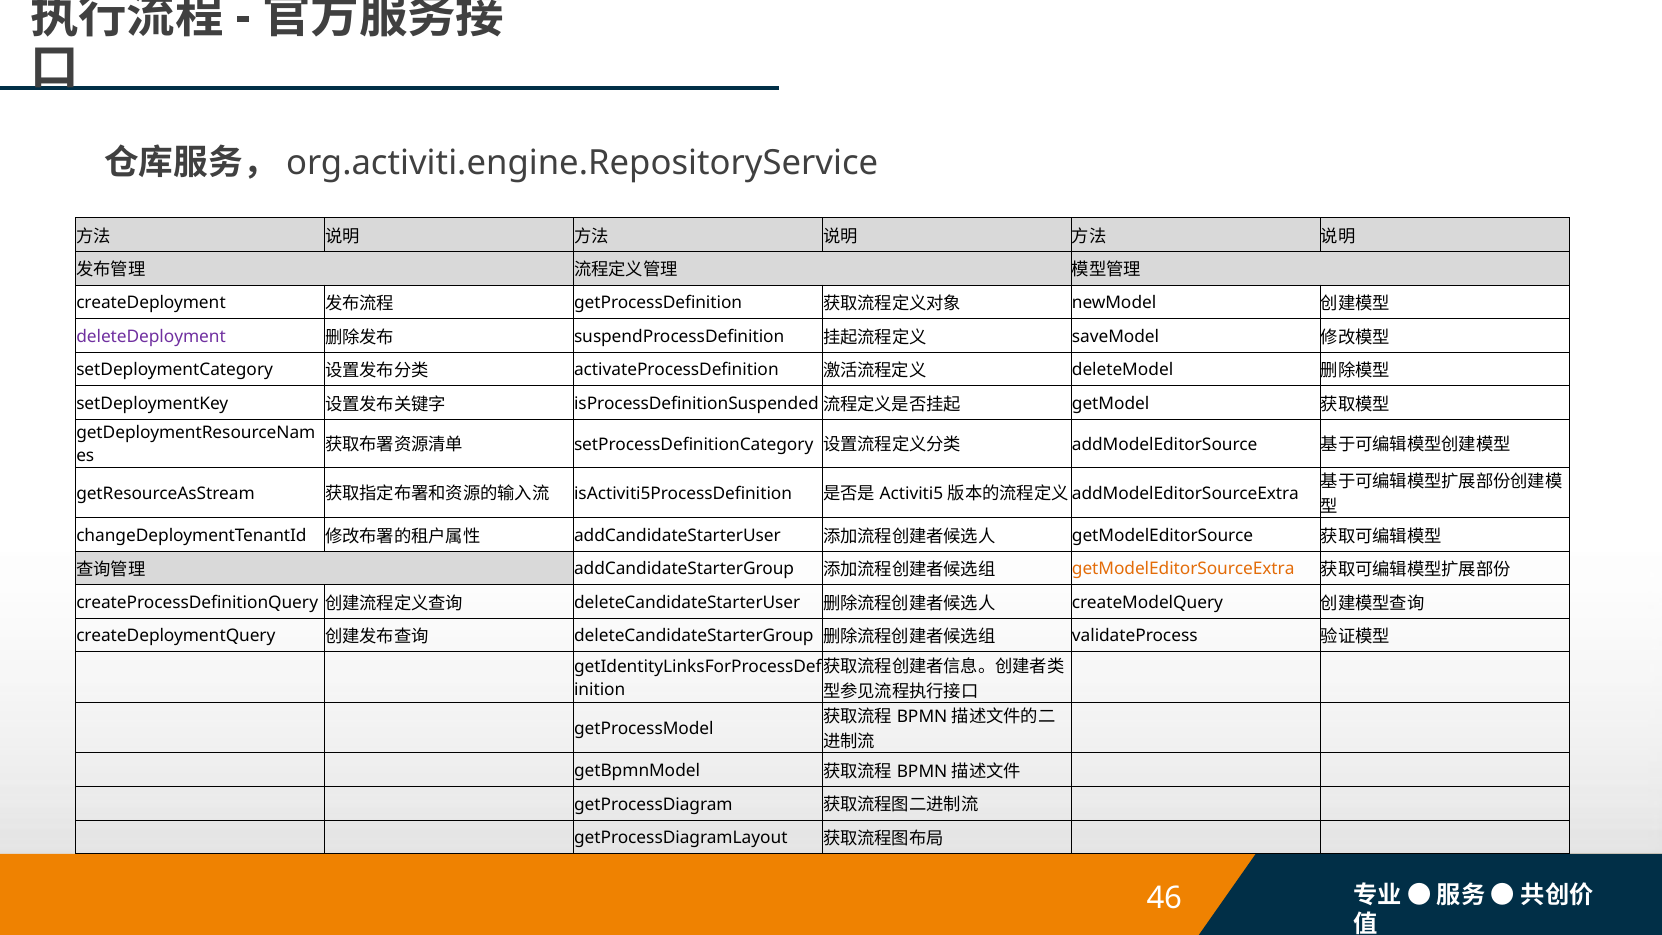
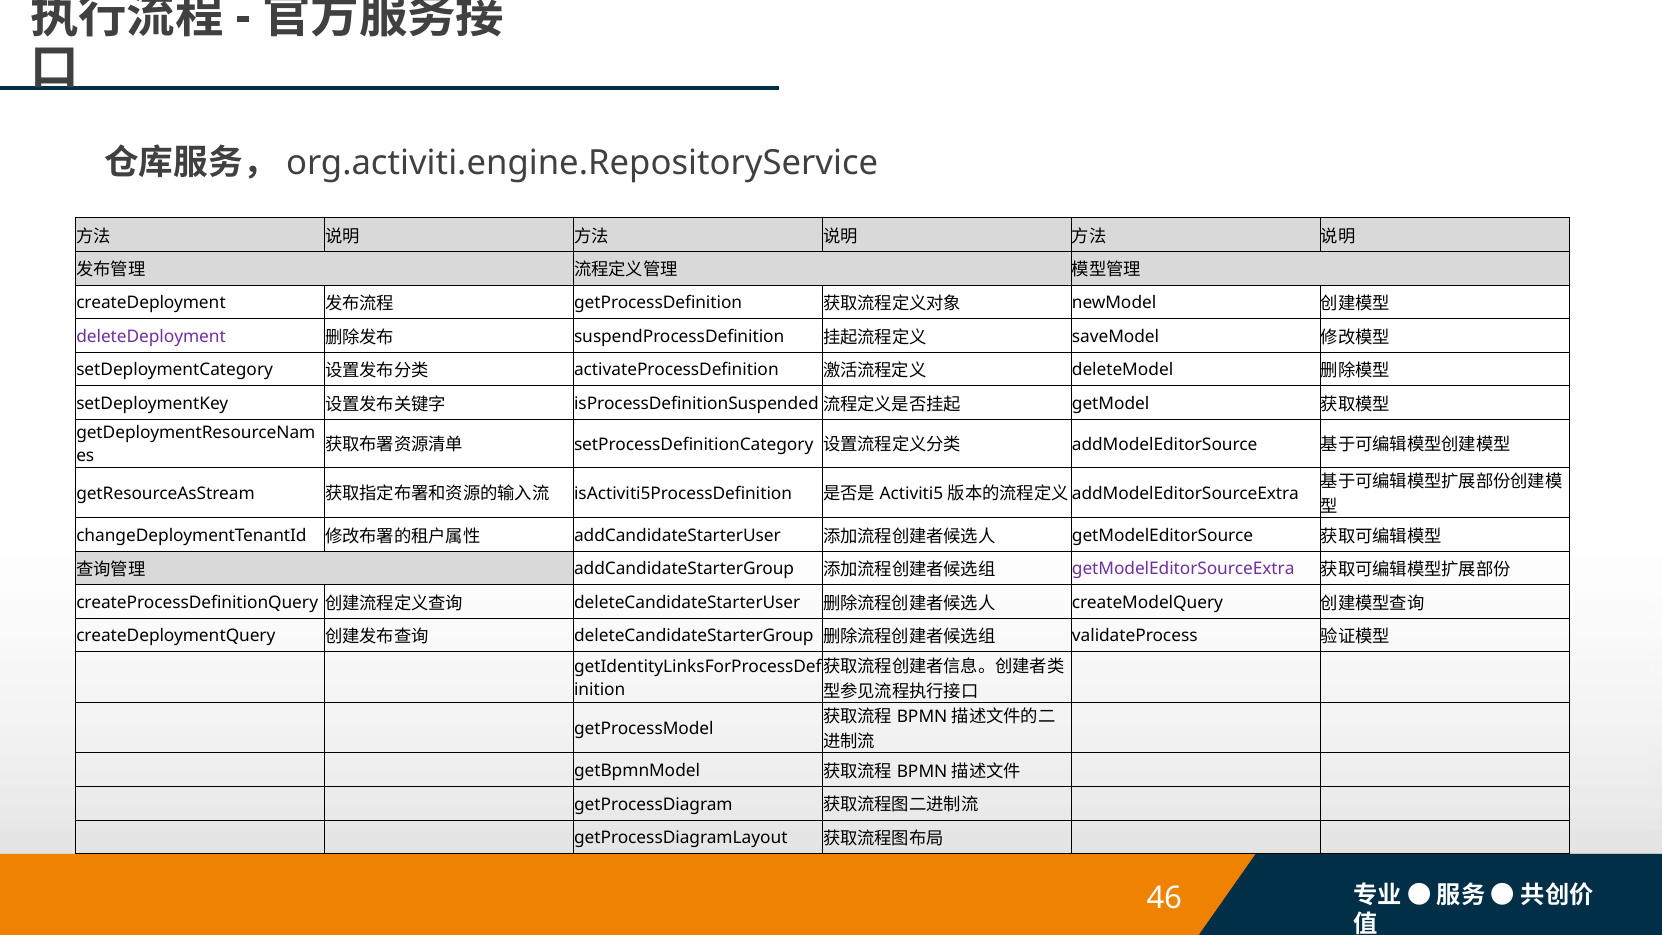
getModelEditorSourceExtra colour: orange -> purple (1183, 569)
